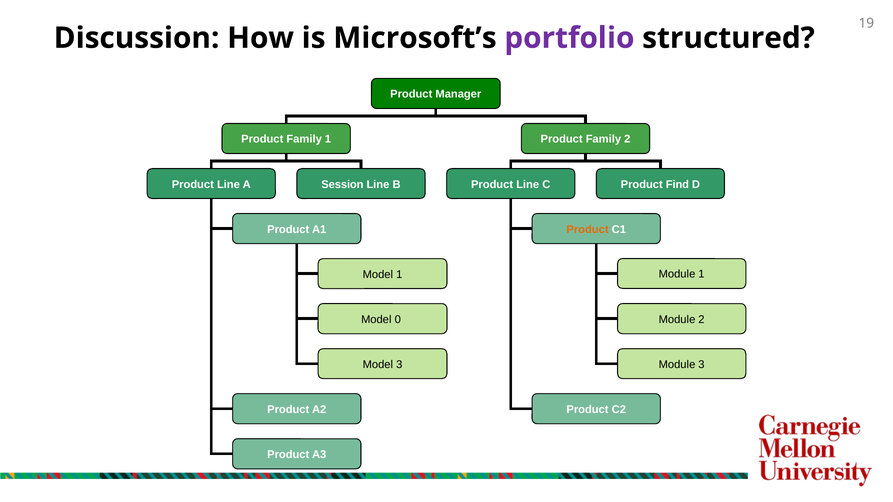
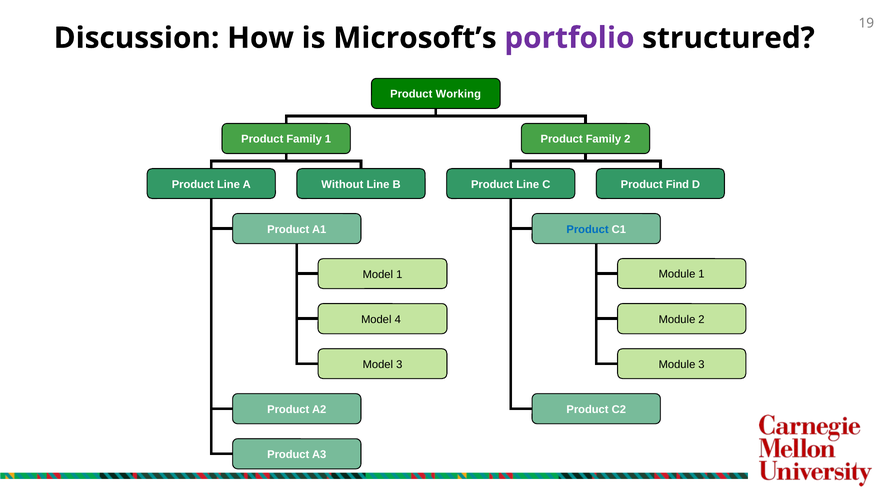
Manager: Manager -> Working (458, 94)
Session: Session -> Without (342, 184)
Product colour: orange -> blue (588, 230)
0: 0 -> 4 (398, 320)
